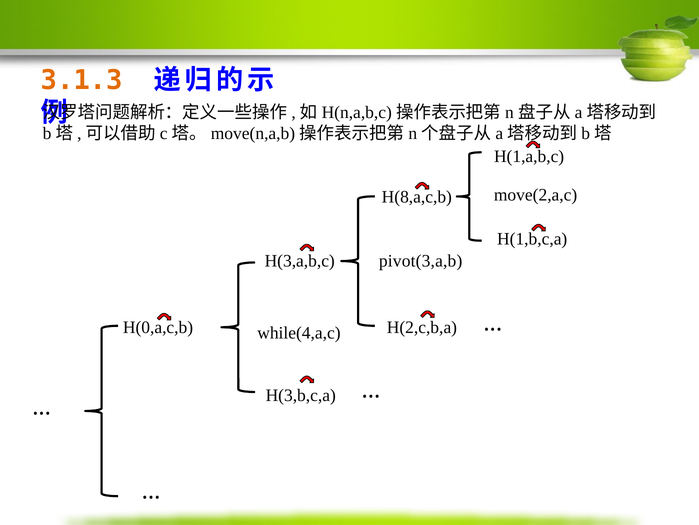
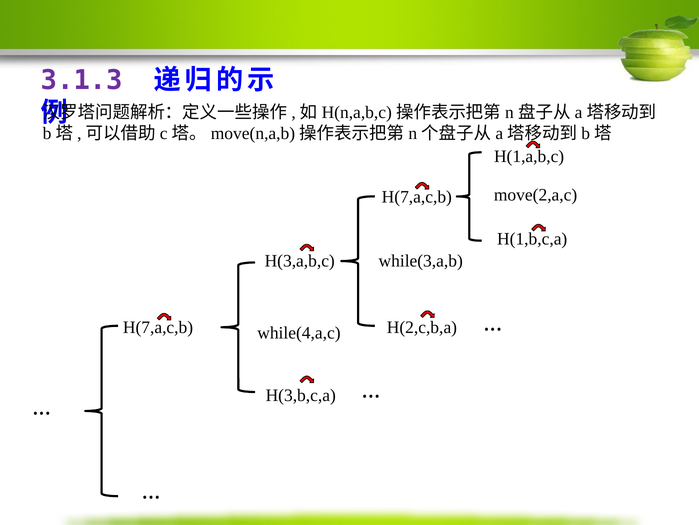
3.1.3 colour: orange -> purple (82, 80)
H(8,a,c,b: H(8,a,c,b -> H(7,a,c,b (417, 197)
pivot(3,a,b: pivot(3,a,b -> while(3,a,b (421, 261)
H(0,a,c,b: H(0,a,c,b -> H(7,a,c,b (158, 327)
